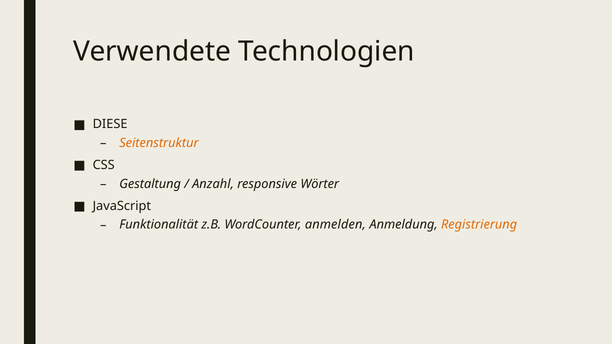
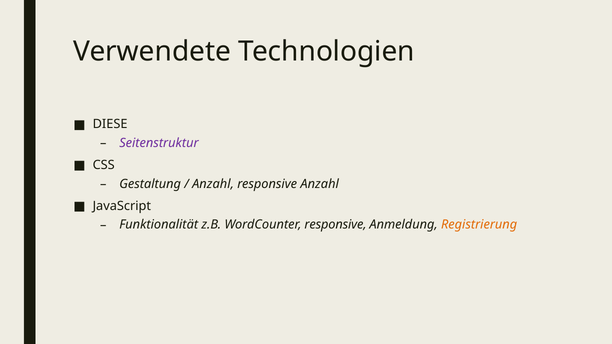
Seitenstruktur colour: orange -> purple (159, 143)
responsive Wörter: Wörter -> Anzahl (320, 184)
WordCounter anmelden: anmelden -> responsive (336, 225)
